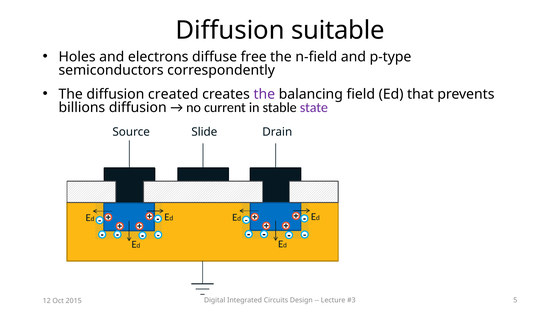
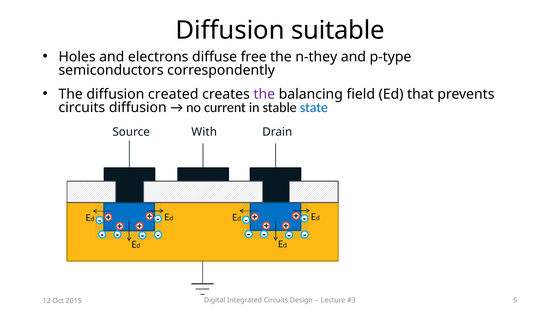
n-field: n-field -> n-they (316, 57)
billions: billions -> circuits (82, 108)
state colour: purple -> blue (314, 108)
Slide: Slide -> With (204, 132)
